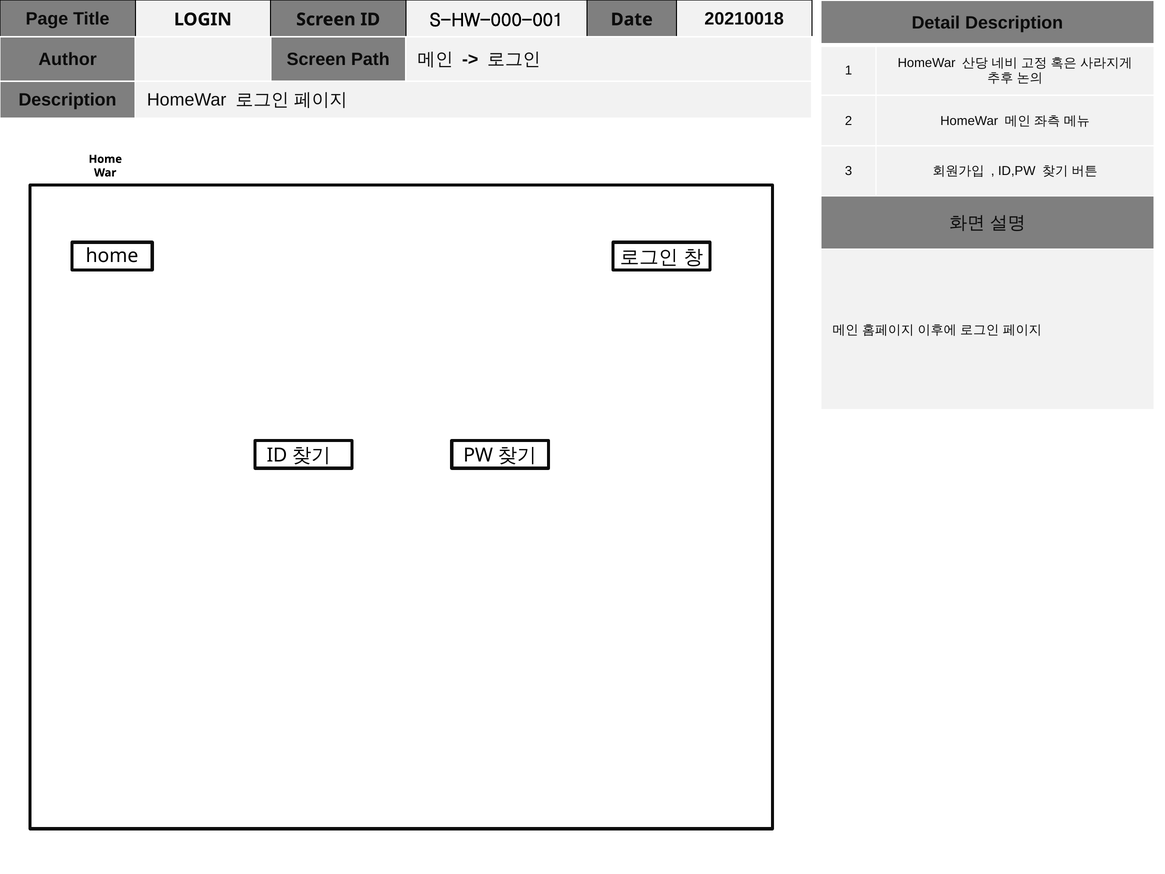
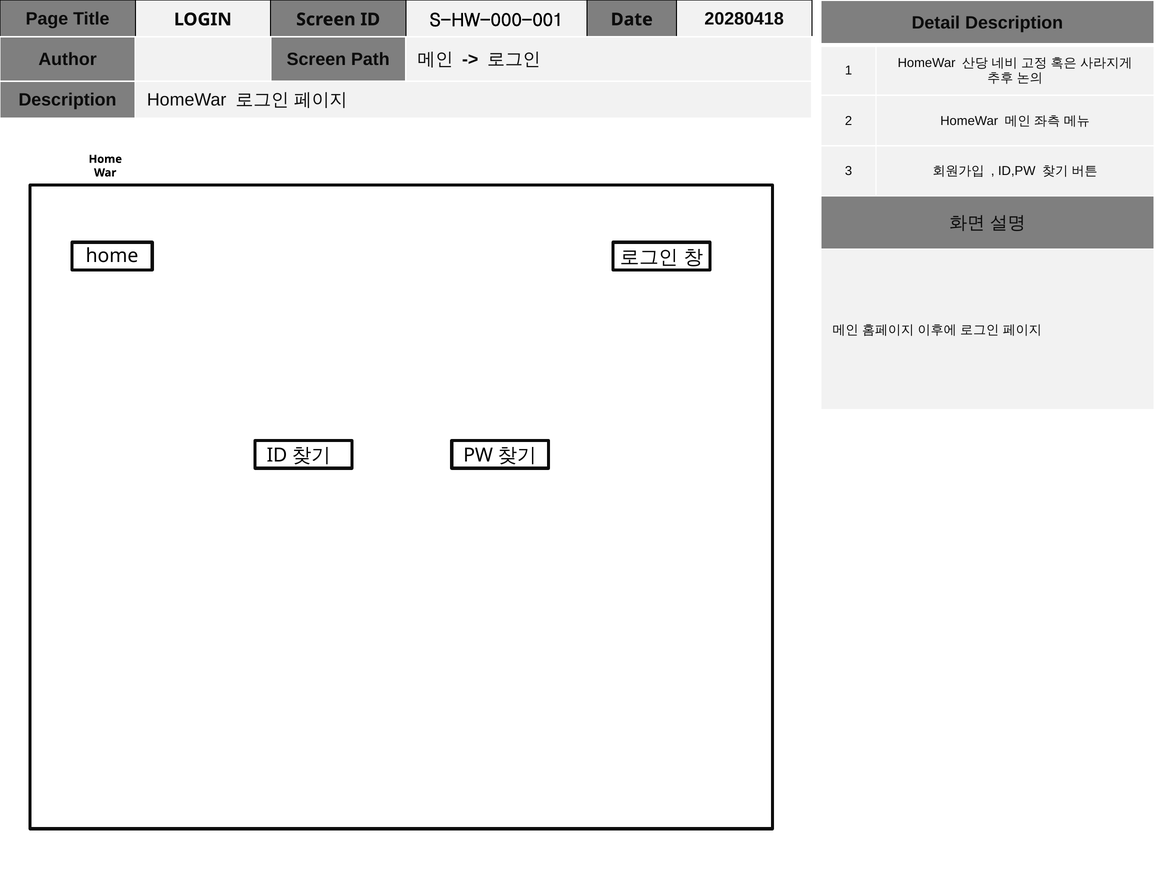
20210018: 20210018 -> 20280418 (744, 19)
